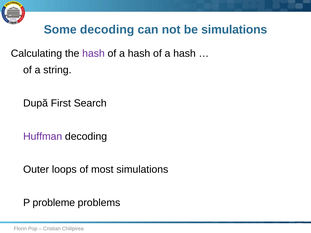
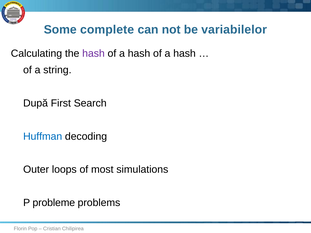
Some decoding: decoding -> complete (107, 30)
be simulations: simulations -> variabilelor (234, 30)
Huffman colour: purple -> blue (43, 136)
